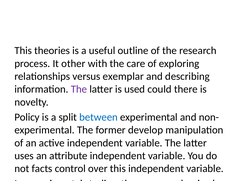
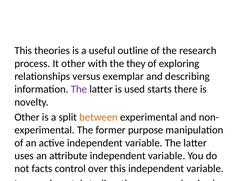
care: care -> they (136, 63)
used could: could -> starts (160, 89)
Policy: Policy -> Other (27, 117)
between colour: blue -> orange (99, 117)
former develop: develop -> purpose (146, 130)
